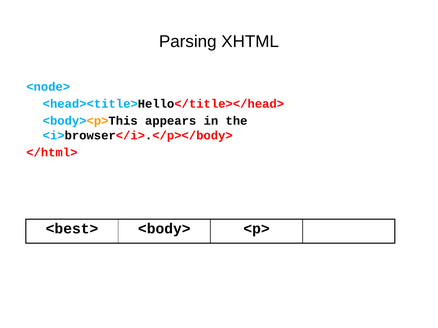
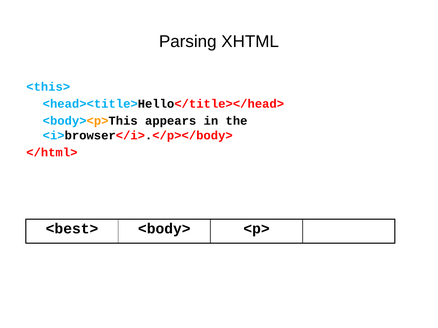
<node>: <node> -> <this> (48, 87)
